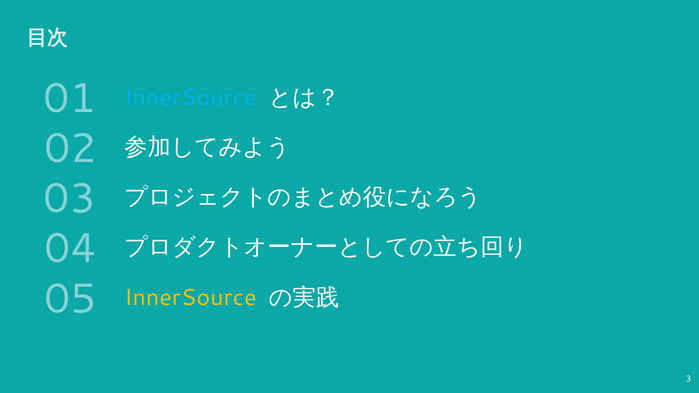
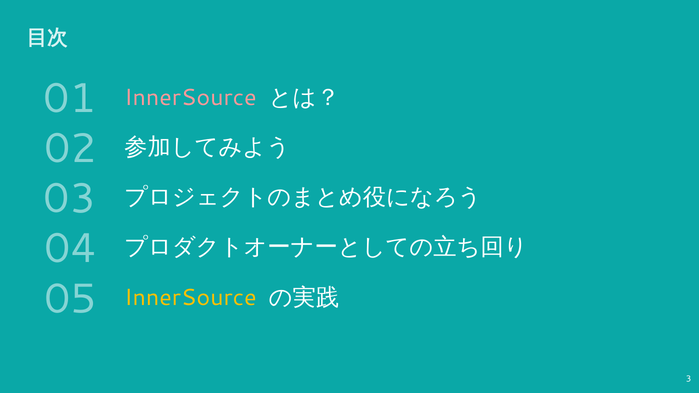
InnerSource colour: light blue -> pink (190, 97)
